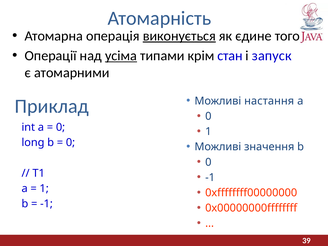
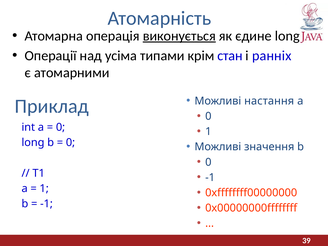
єдине того: того -> long (287, 36)
усіма underline: present -> none (121, 56)
запуск: запуск -> ранніх (272, 56)
